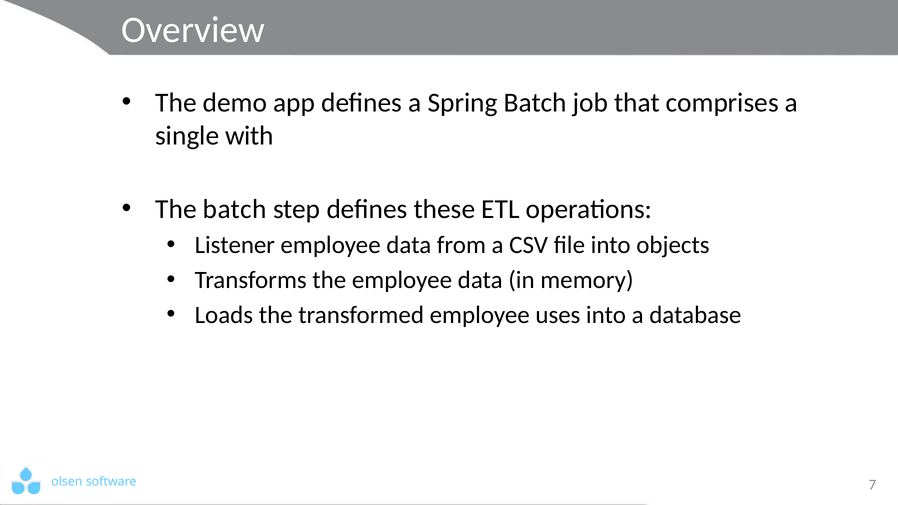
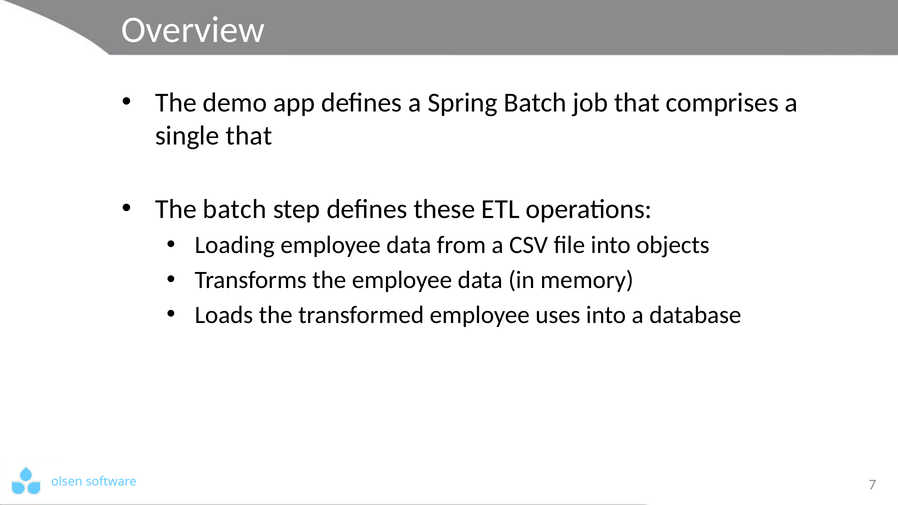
single with: with -> that (249, 136)
Listener: Listener -> Loading (235, 245)
